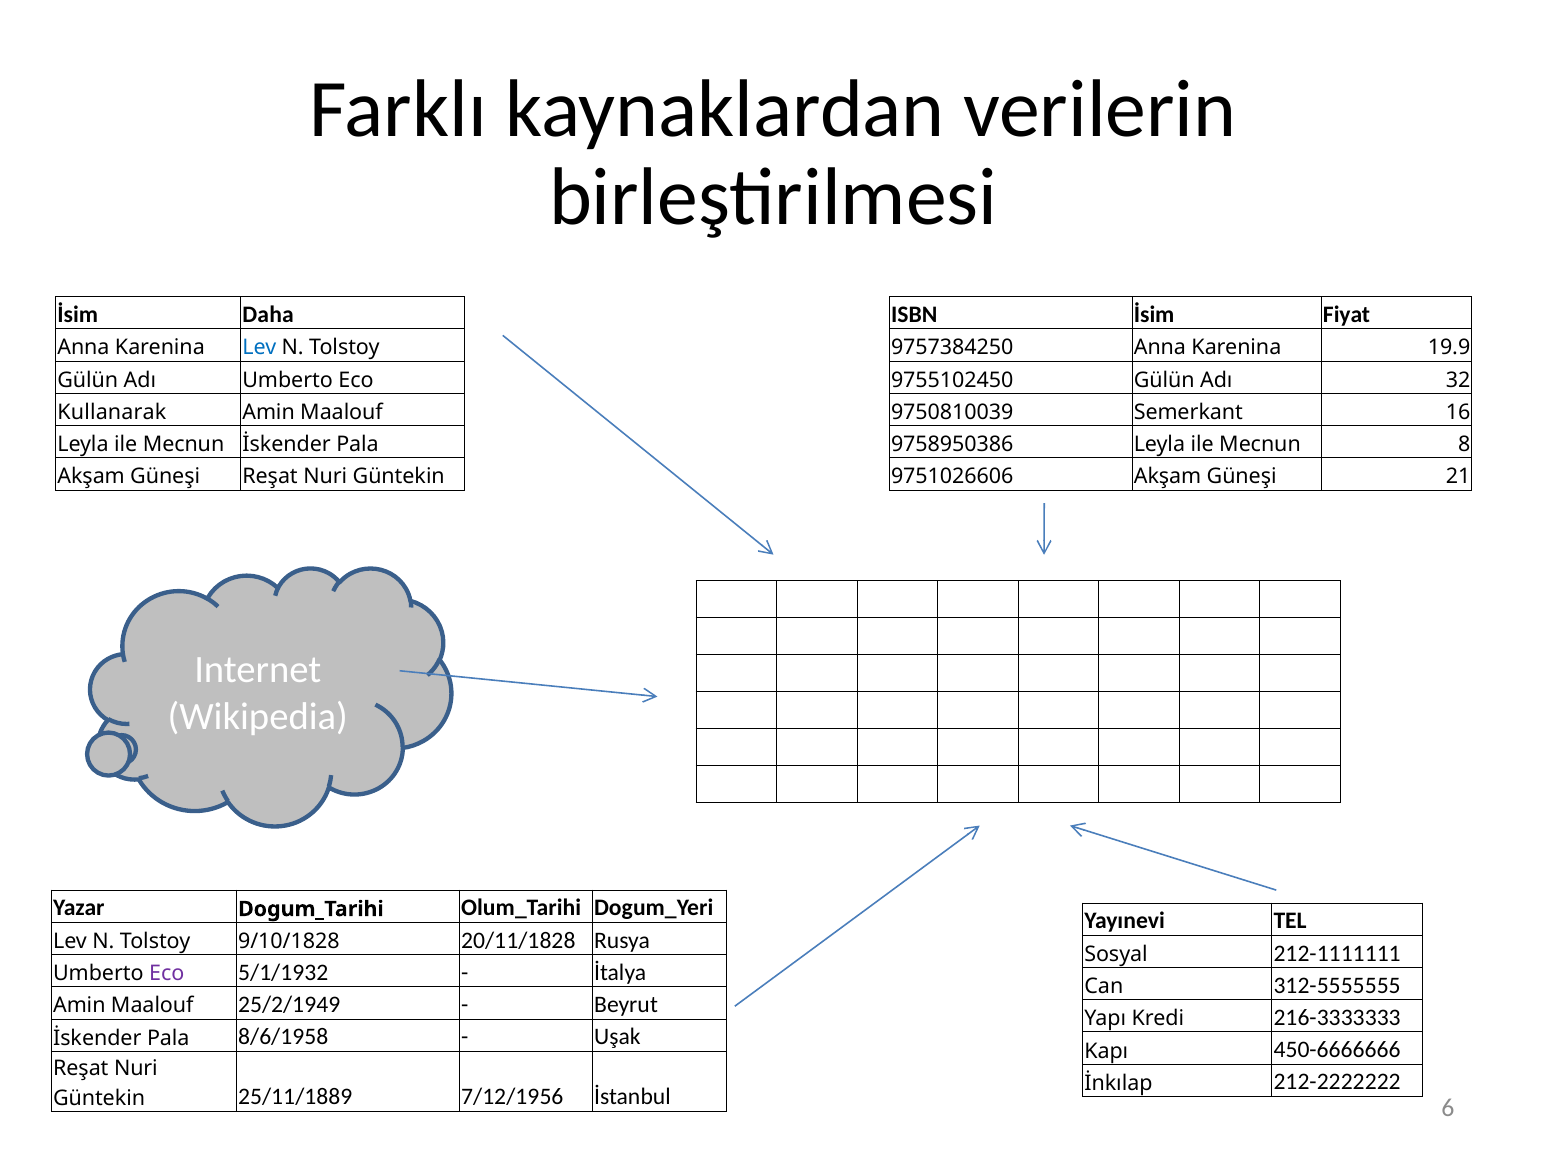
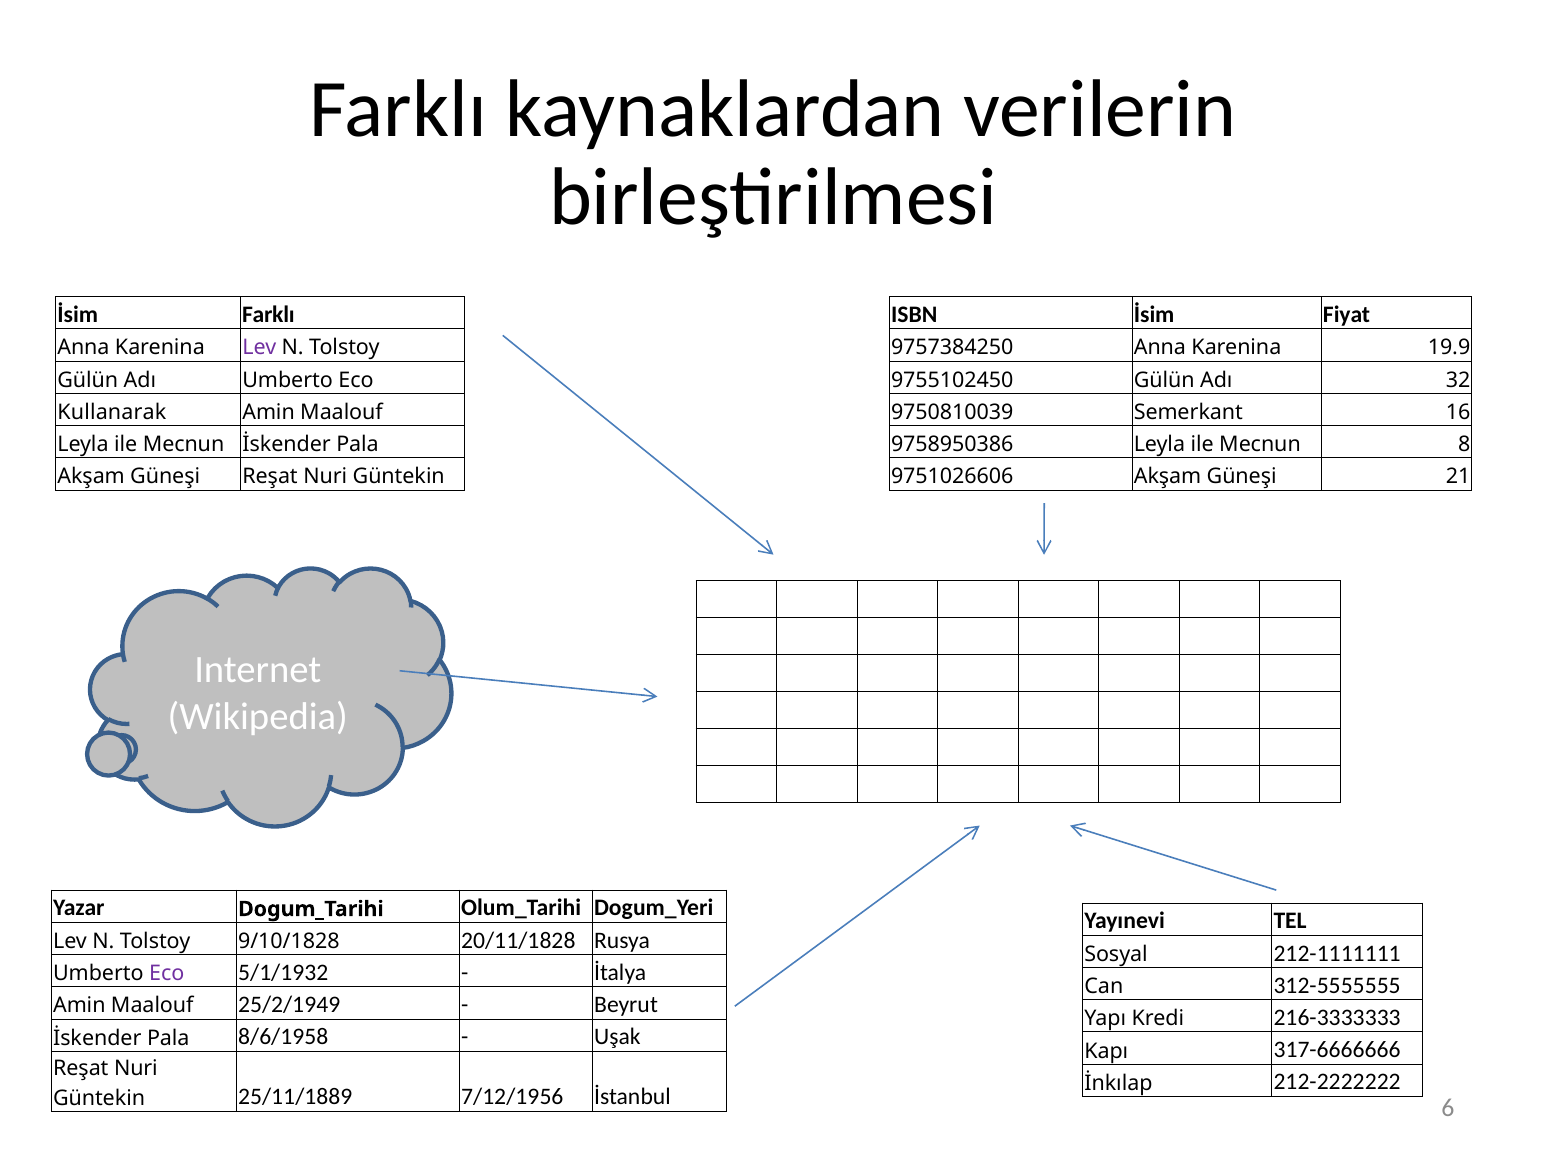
İsim Daha: Daha -> Farklı (268, 314)
Lev colour: blue -> purple (259, 348)
450-6666666: 450-6666666 -> 317-6666666 (1337, 1049)
